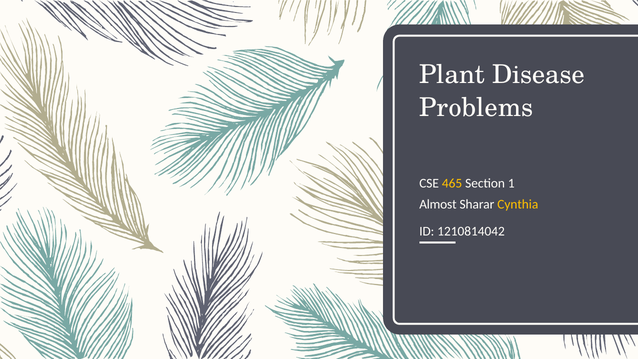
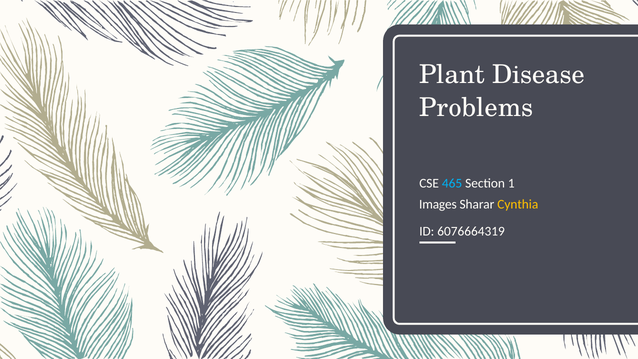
465 colour: yellow -> light blue (452, 183)
Almost: Almost -> Images (438, 204)
1210814042: 1210814042 -> 6076664319 (471, 231)
